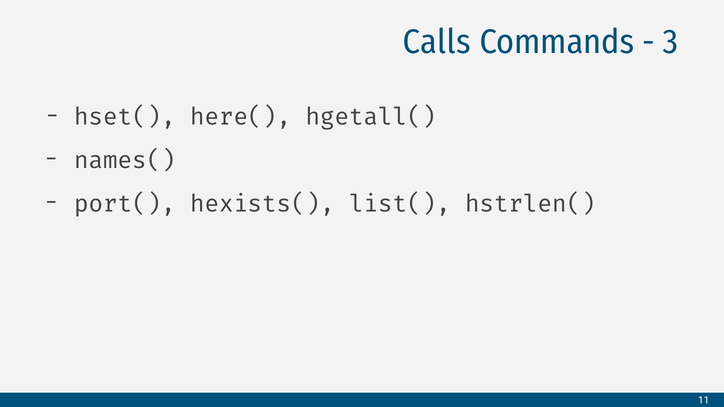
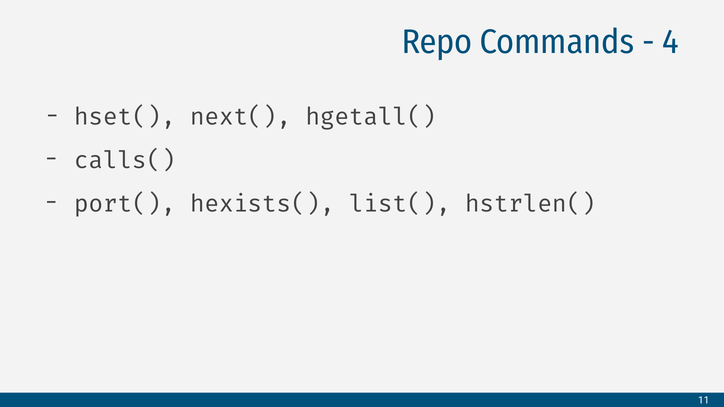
Calls: Calls -> Repo (437, 42)
3: 3 -> 4 (671, 42)
here(: here( -> next( (241, 117)
names(: names( -> calls( (125, 160)
